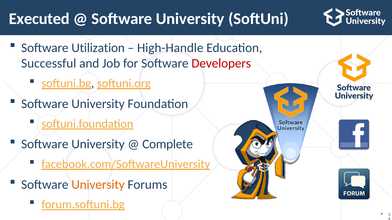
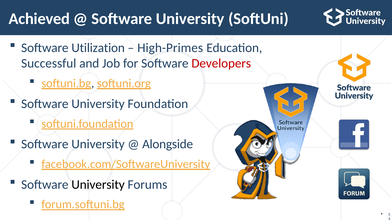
Executed: Executed -> Achieved (39, 19)
High-Handle: High-Handle -> High-Primes (170, 48)
Complete: Complete -> Alongside (168, 144)
University colour: orange -> black (98, 185)
